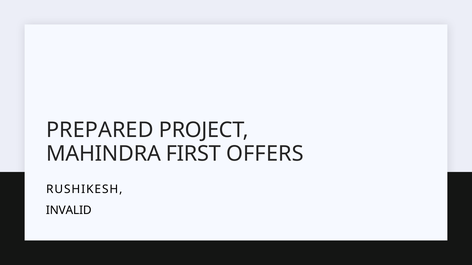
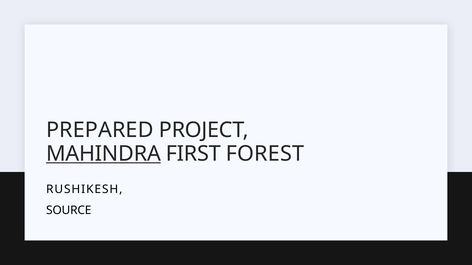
MAHINDRA underline: none -> present (103, 154)
OFFERS: OFFERS -> FOREST (265, 154)
INVALID: INVALID -> SOURCE (69, 211)
